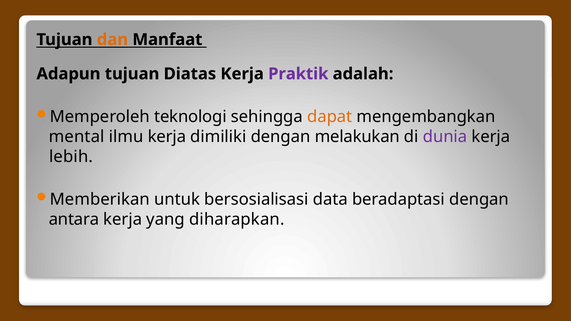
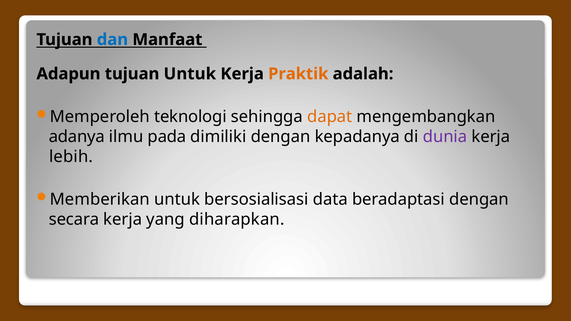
dan colour: orange -> blue (112, 40)
tujuan Diatas: Diatas -> Untuk (190, 74)
Praktik colour: purple -> orange (298, 74)
mental: mental -> adanya (77, 137)
ilmu kerja: kerja -> pada (167, 137)
melakukan: melakukan -> kepadanya (357, 137)
antara: antara -> secara (74, 219)
